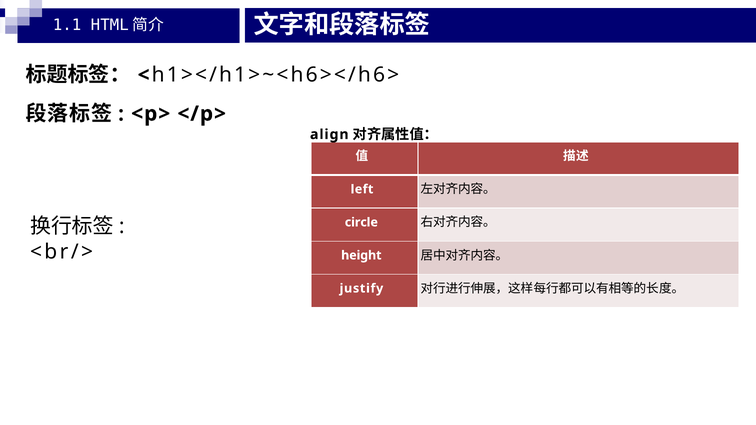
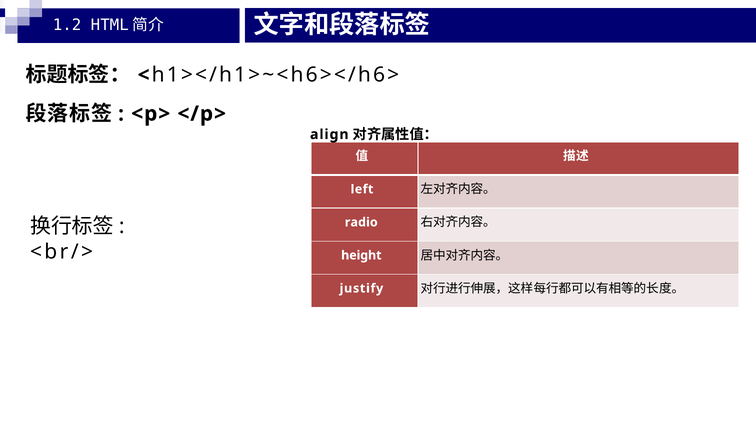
1.1: 1.1 -> 1.2 (67, 25)
circle: circle -> radio (361, 222)
